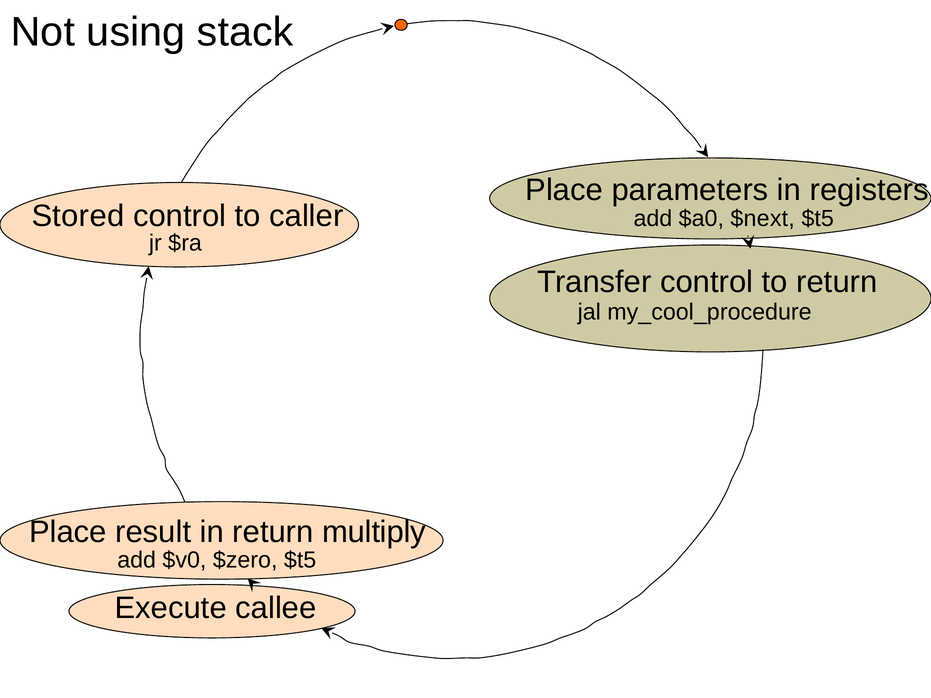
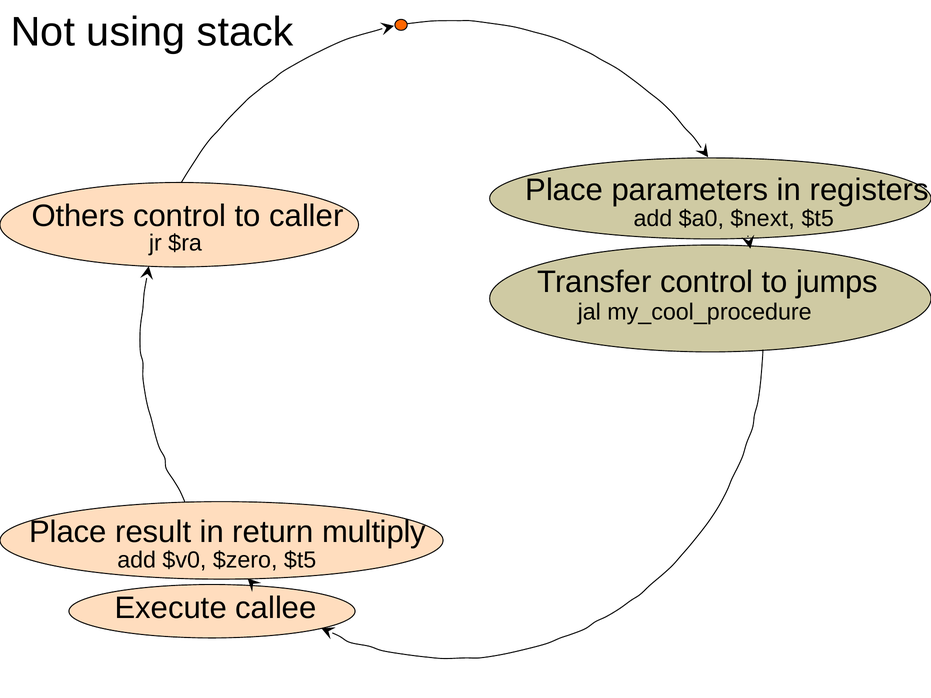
Stored: Stored -> Others (78, 216)
to return: return -> jumps (837, 282)
